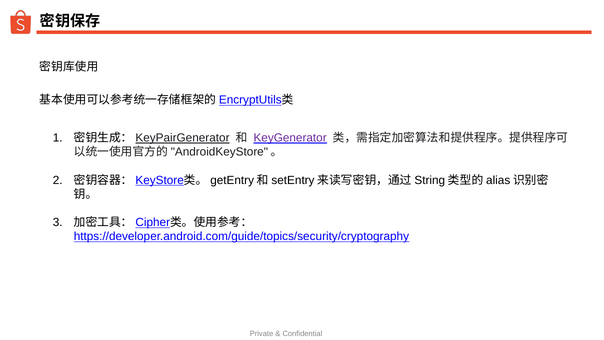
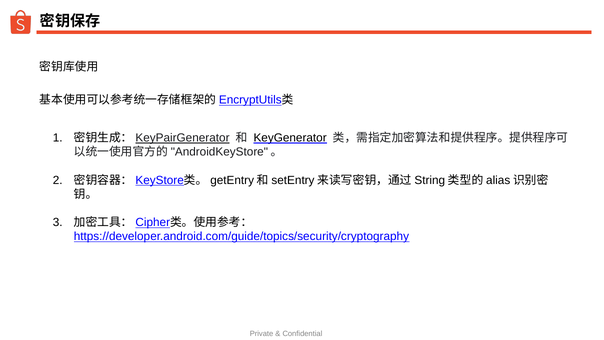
KeyGenerator colour: purple -> black (290, 138)
